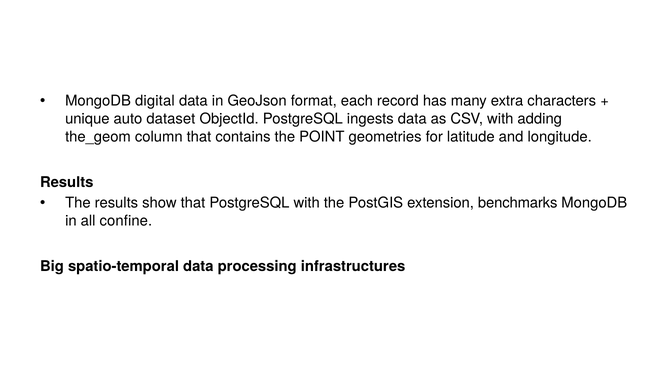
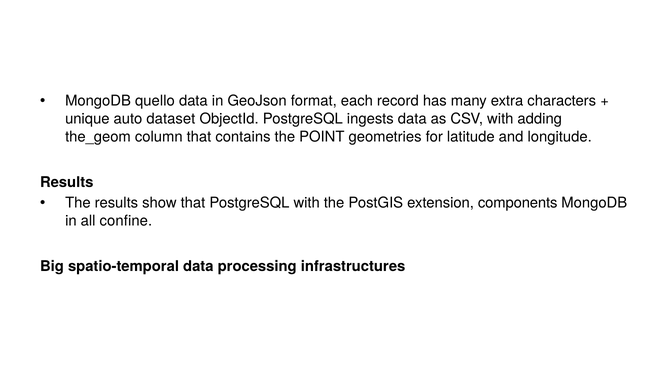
digital: digital -> quello (155, 101)
benchmarks: benchmarks -> components (518, 203)
